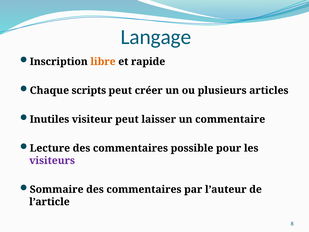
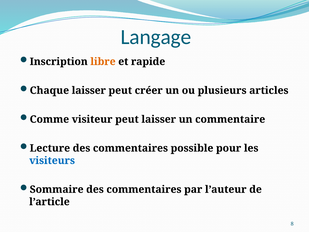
Chaque scripts: scripts -> laisser (89, 90)
Inutiles: Inutiles -> Comme (49, 119)
visiteurs colour: purple -> blue (52, 160)
